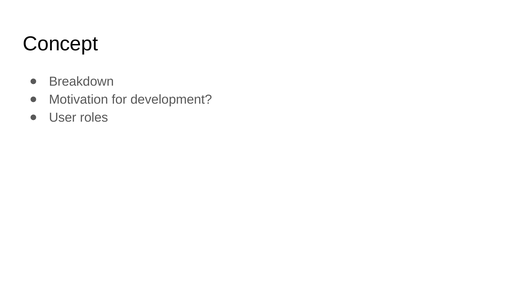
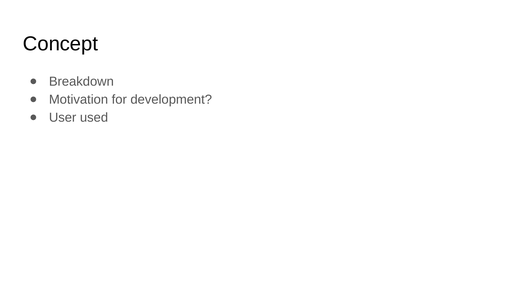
roles: roles -> used (94, 118)
